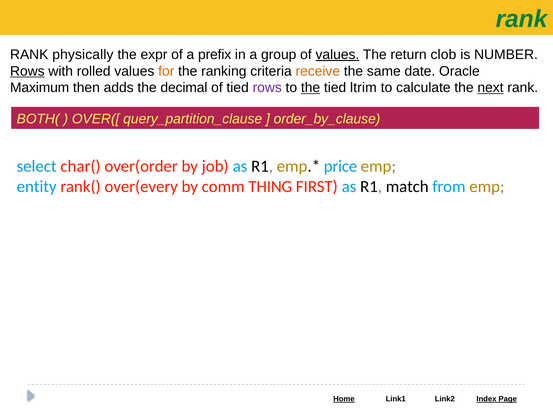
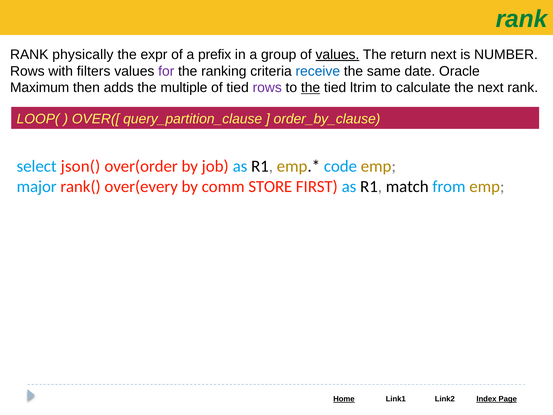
return clob: clob -> next (443, 54)
Rows underline: present -> none (27, 71)
rolled: rolled -> filters (94, 71)
for colour: orange -> purple (166, 71)
receive colour: orange -> blue (318, 71)
decimal: decimal -> multiple (184, 88)
next underline: present -> none (491, 88)
BOTH(: BOTH( -> LOOP( (38, 119)
char(: char( -> json( (80, 166)
price: price -> code (340, 166)
entity: entity -> major (37, 186)
THING: THING -> STORE (270, 186)
